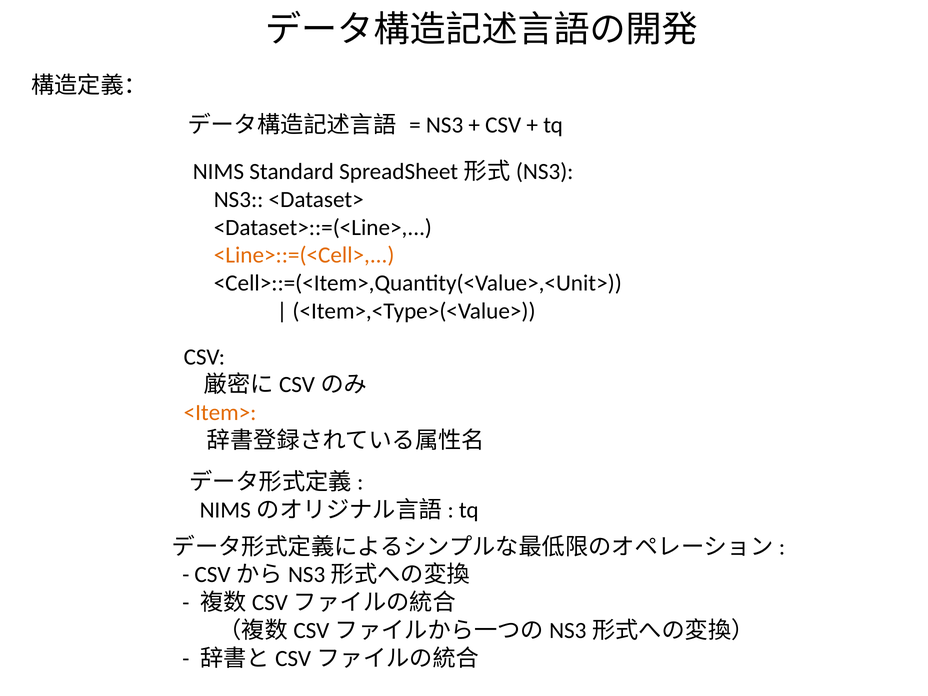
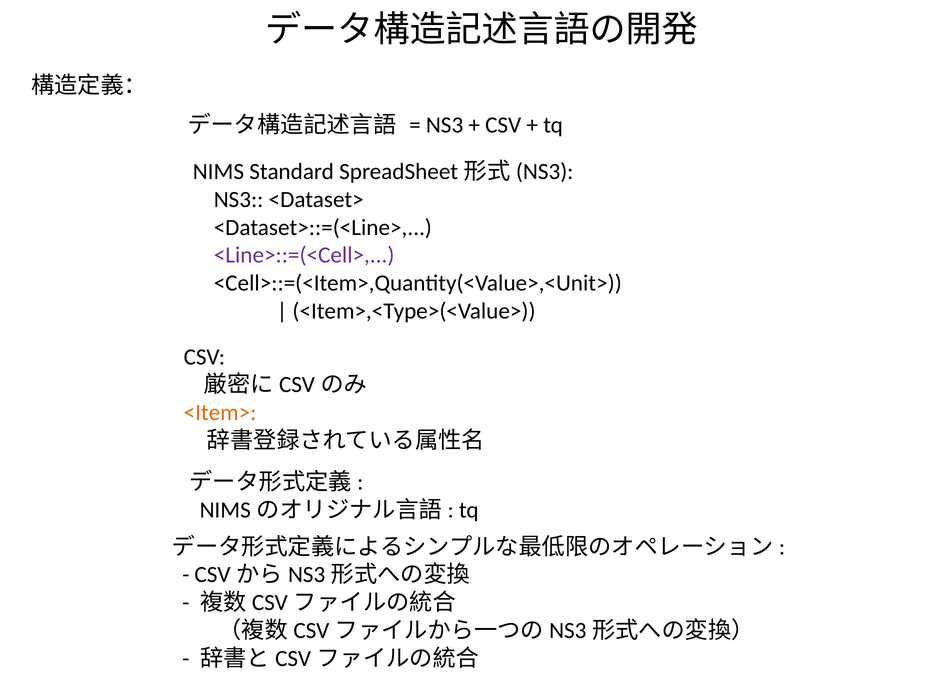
<Line>::=(<Cell> colour: orange -> purple (304, 255)
